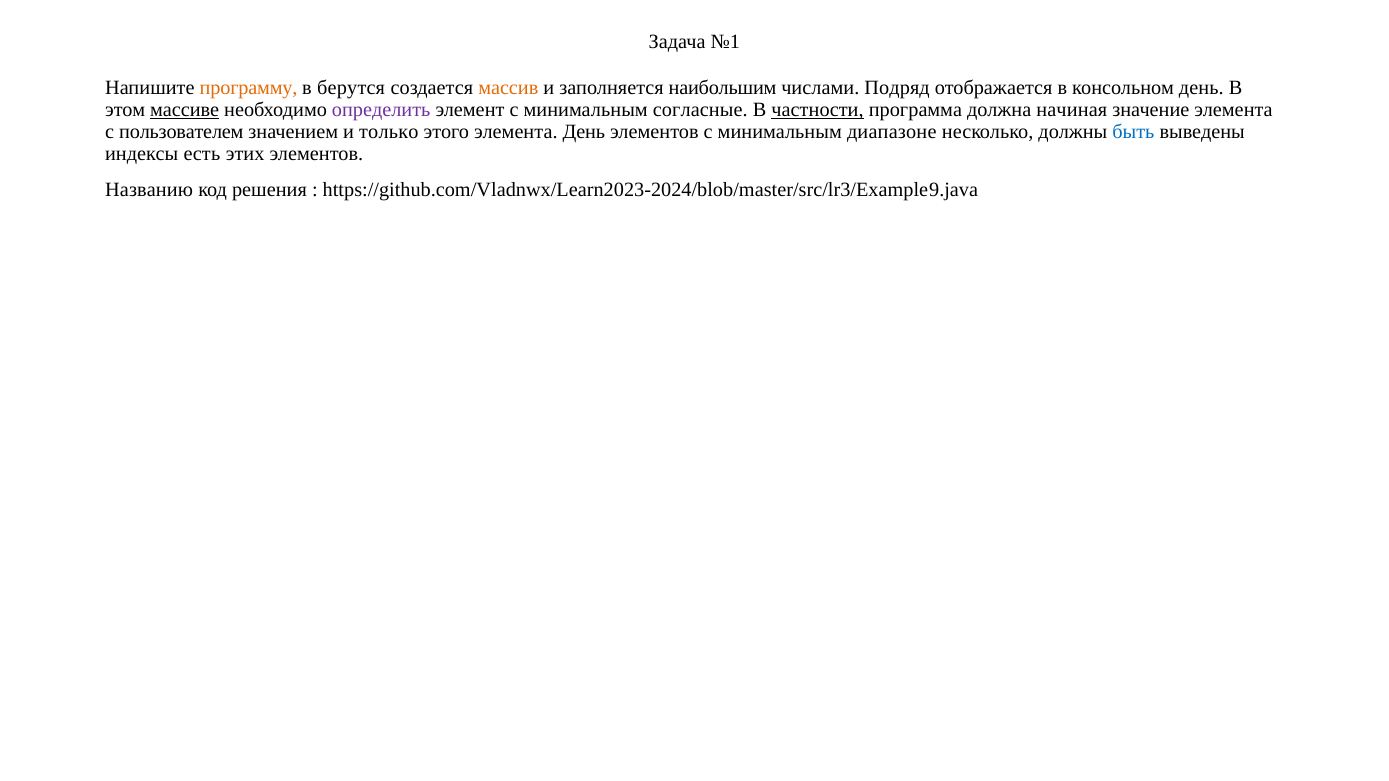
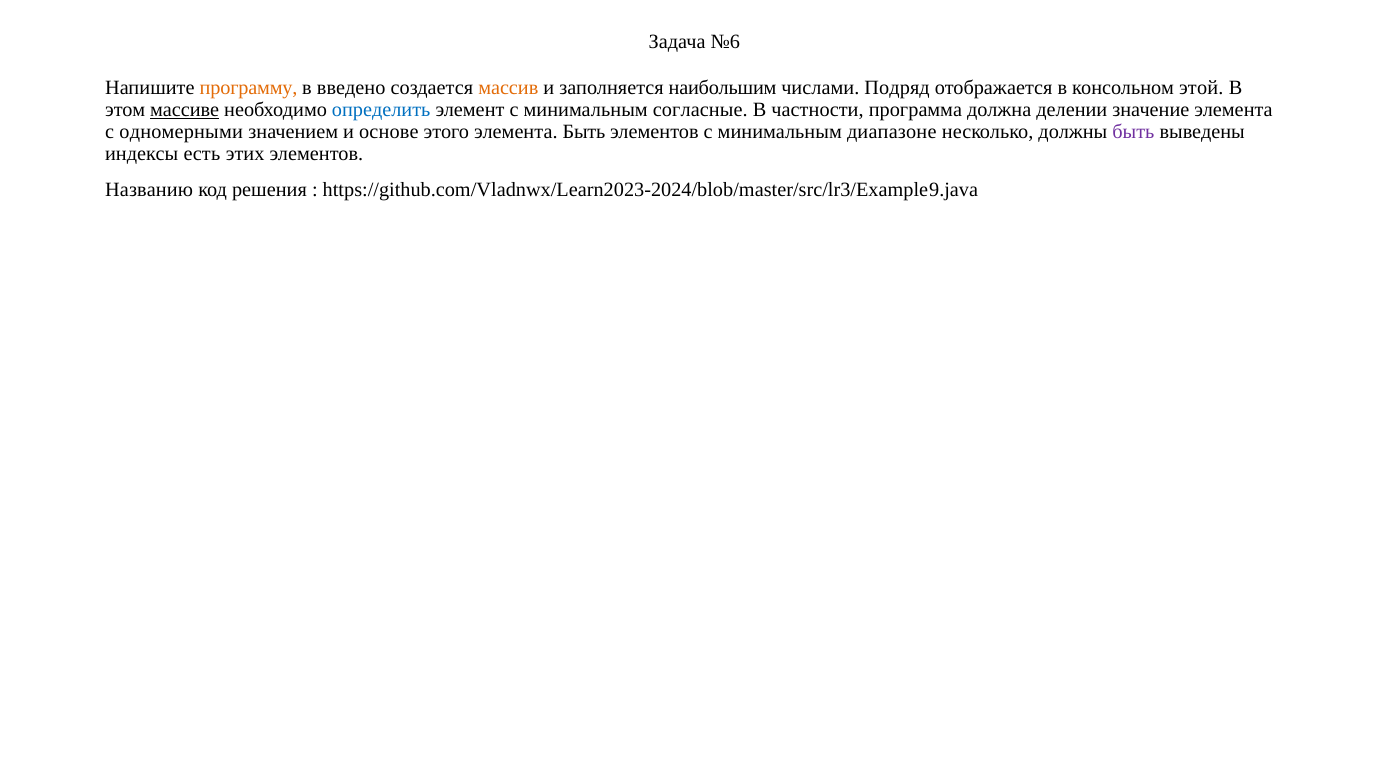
№1: №1 -> №6 (725, 42)
берутся: берутся -> введено (351, 88)
консольном день: день -> этой (1201, 88)
определить colour: purple -> blue (381, 110)
частности underline: present -> none (818, 110)
начиная: начиная -> делении (1072, 110)
пользователем: пользователем -> одномерными (181, 132)
только: только -> основе (389, 132)
элемента День: День -> Быть (584, 132)
быть colour: blue -> purple (1133, 132)
